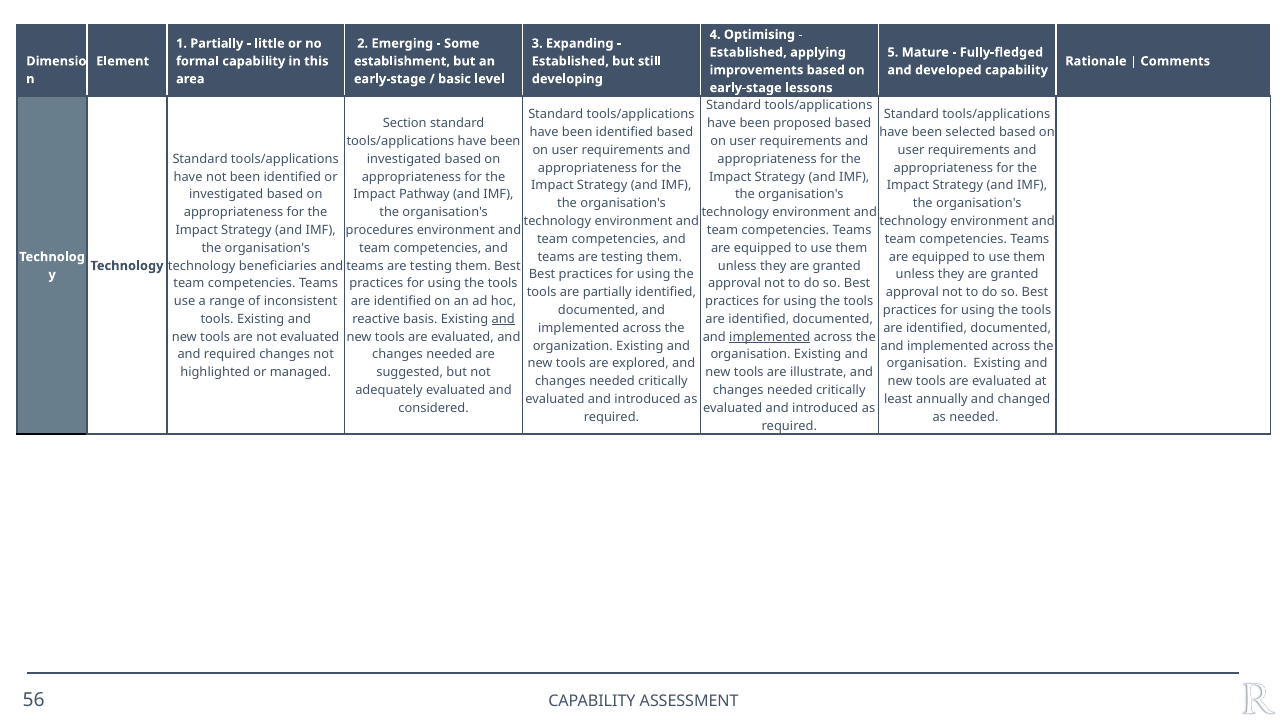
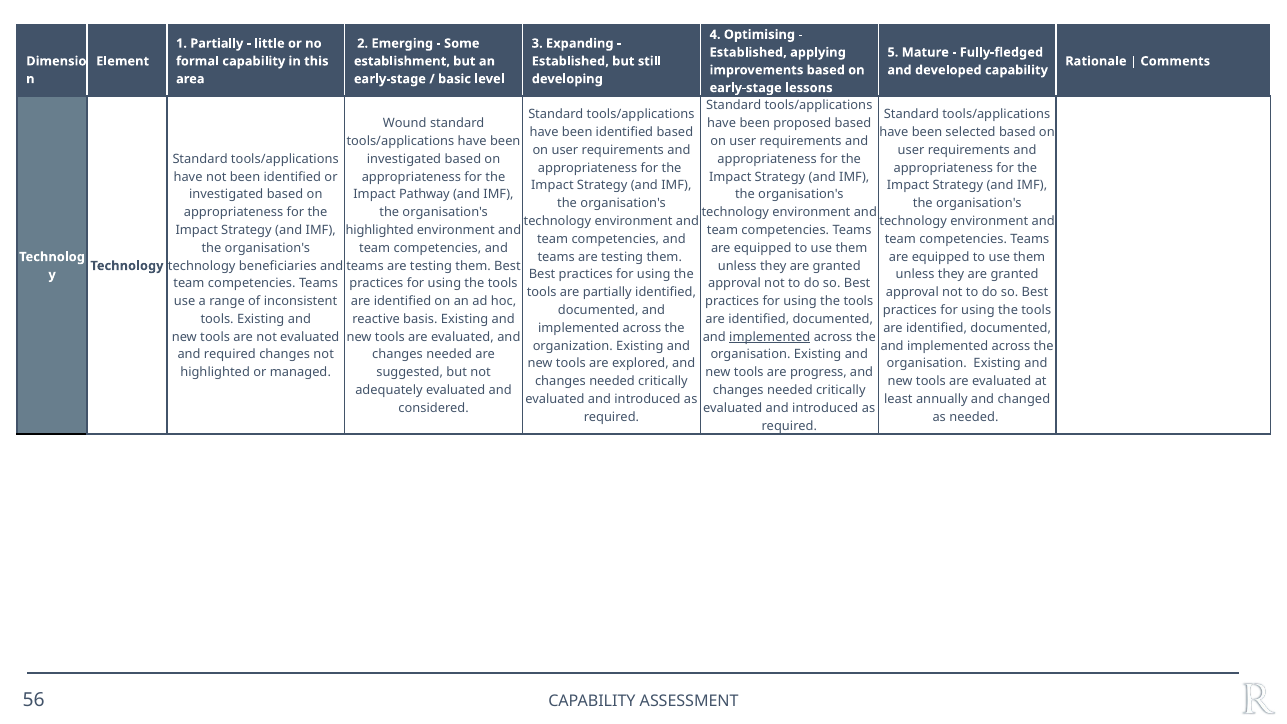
Section: Section -> Wound (405, 123)
procedures: procedures -> highlighted (380, 230)
and underline: present -> none (503, 319)
illustrate: illustrate -> progress (818, 372)
